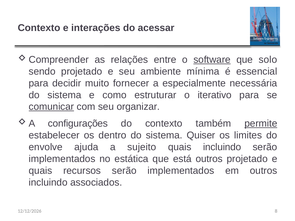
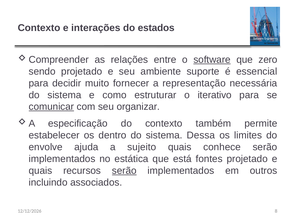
acessar: acessar -> estados (156, 28)
solo: solo -> zero (268, 60)
mínima: mínima -> suporte (203, 71)
especialmente: especialmente -> representação (194, 83)
configurações: configurações -> especificação (78, 124)
permite underline: present -> none (261, 124)
Quiser: Quiser -> Dessa (201, 135)
quais incluindo: incluindo -> conhece (222, 147)
está outros: outros -> fontes (209, 159)
serão underline: none -> present (124, 171)
